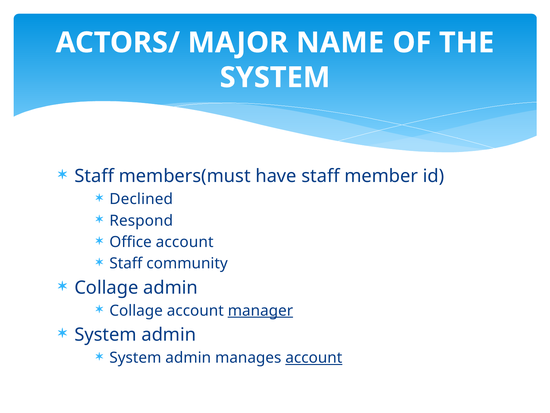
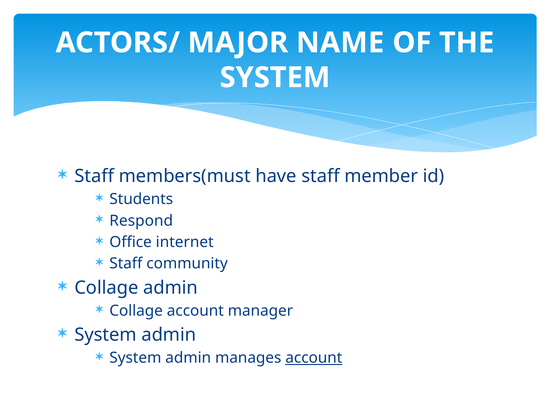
Declined: Declined -> Students (141, 199)
Office account: account -> internet (185, 242)
manager underline: present -> none (260, 310)
